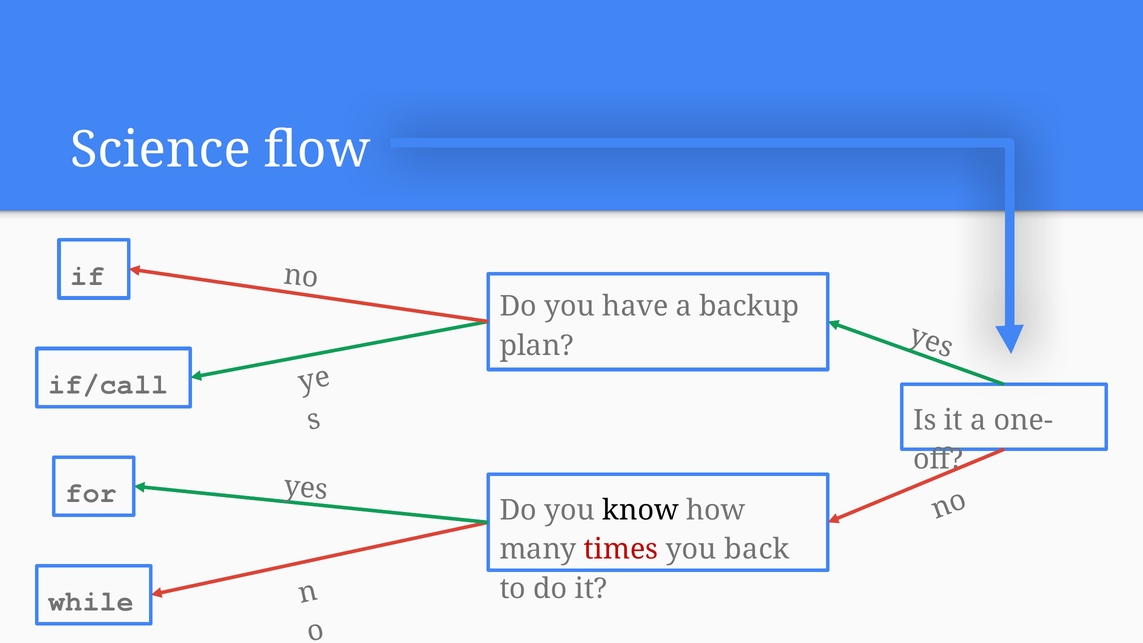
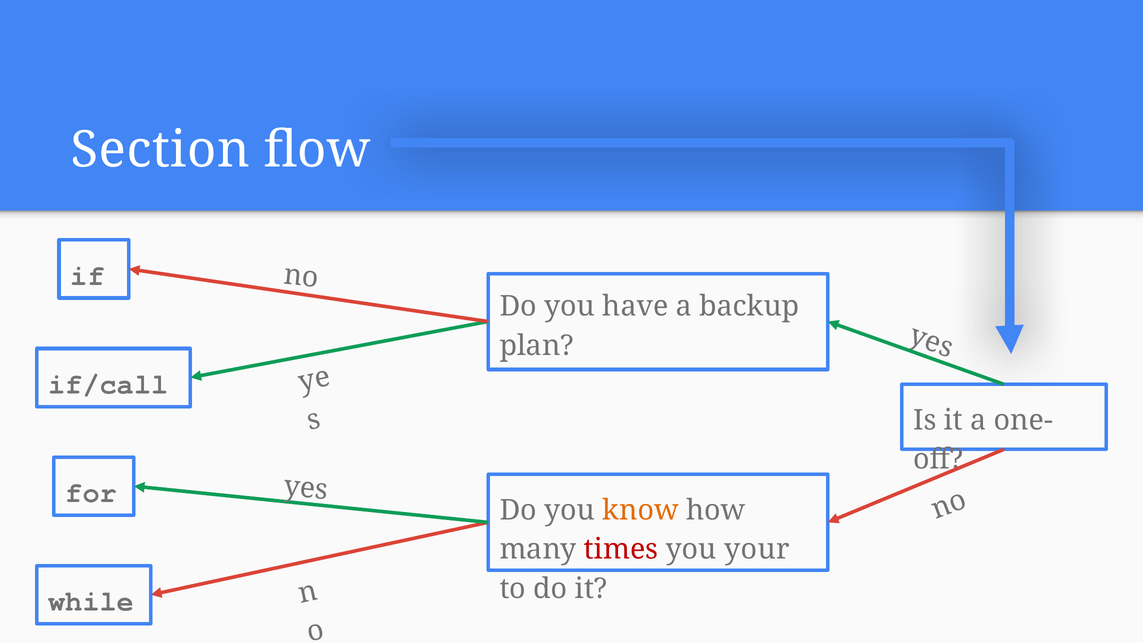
Science: Science -> Section (160, 150)
know colour: black -> orange (641, 510)
back: back -> your (757, 549)
